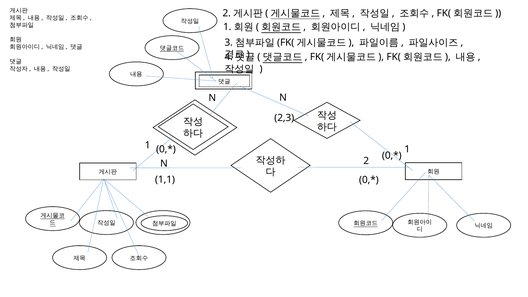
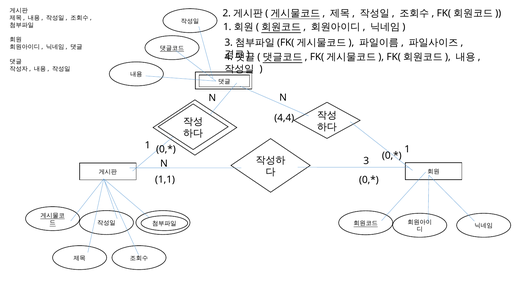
2,3: 2,3 -> 4,4 (284, 118)
2: 2 -> 3 (366, 161)
